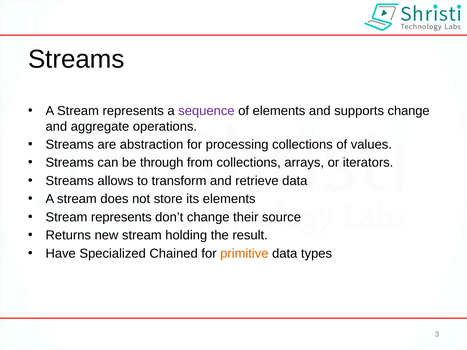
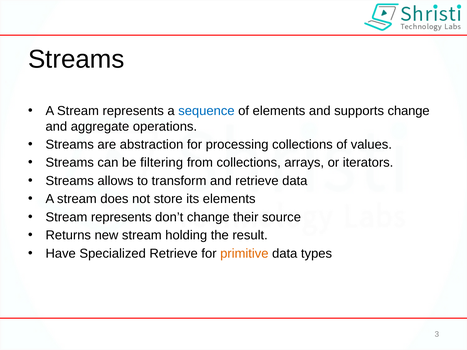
sequence colour: purple -> blue (206, 111)
through: through -> filtering (162, 163)
Specialized Chained: Chained -> Retrieve (174, 254)
